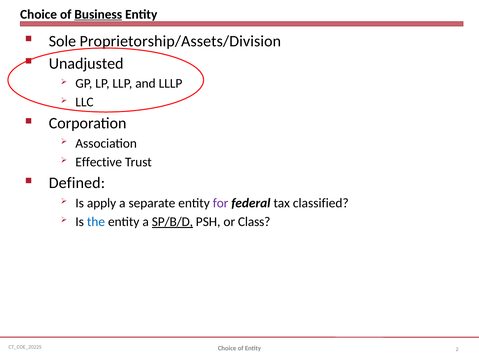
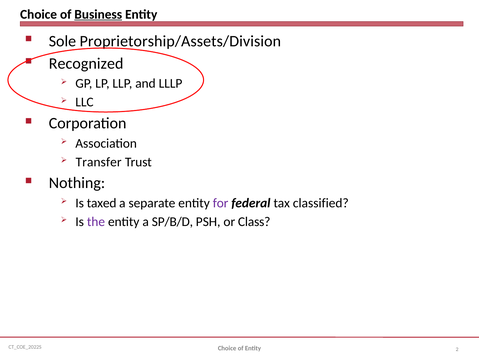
Unadjusted: Unadjusted -> Recognized (86, 63)
Effective: Effective -> Transfer (99, 162)
Defined: Defined -> Nothing (77, 183)
apply: apply -> taxed (102, 203)
the colour: blue -> purple (96, 221)
SP/B/D underline: present -> none (172, 221)
